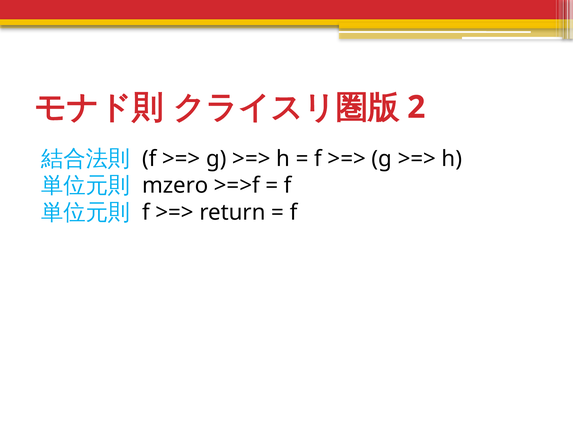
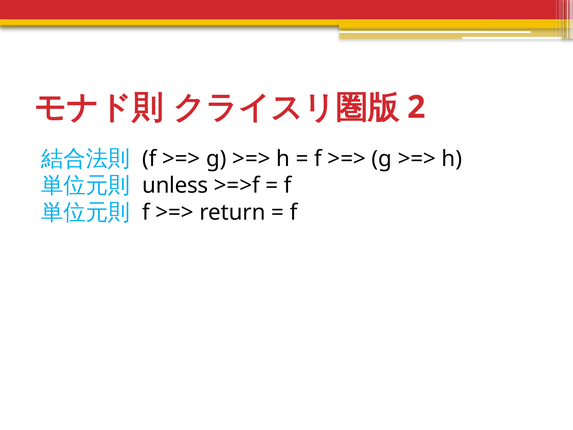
mzero: mzero -> unless (175, 185)
